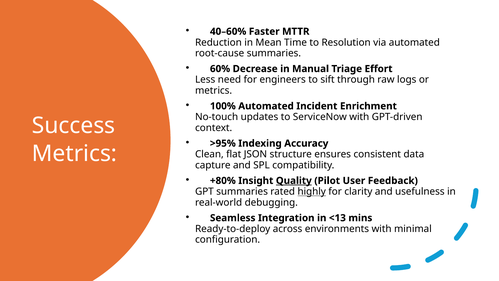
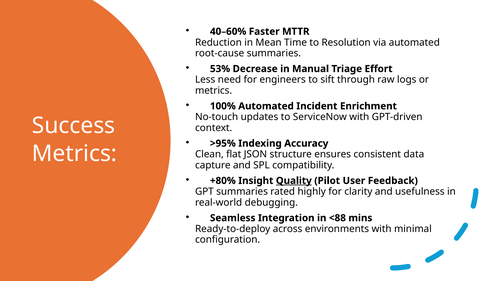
60%: 60% -> 53% (220, 69)
highly underline: present -> none (312, 191)
<13: <13 -> <88 (337, 218)
